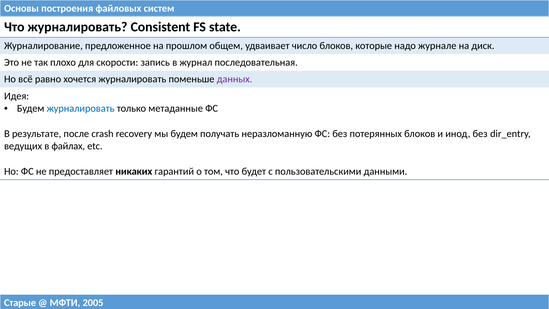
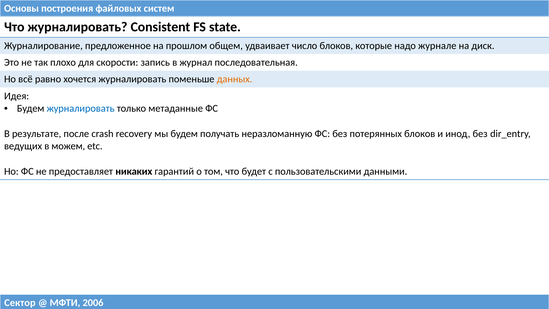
данных colour: purple -> orange (235, 79)
файлах: файлах -> можем (68, 146)
Старые: Старые -> Сектор (20, 303)
2005: 2005 -> 2006 (93, 303)
